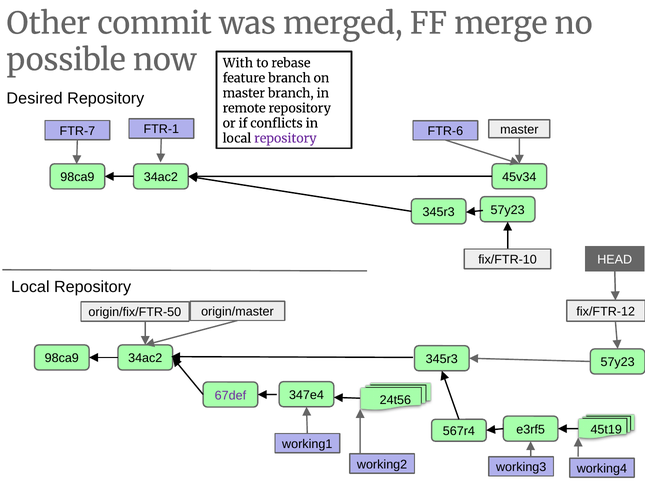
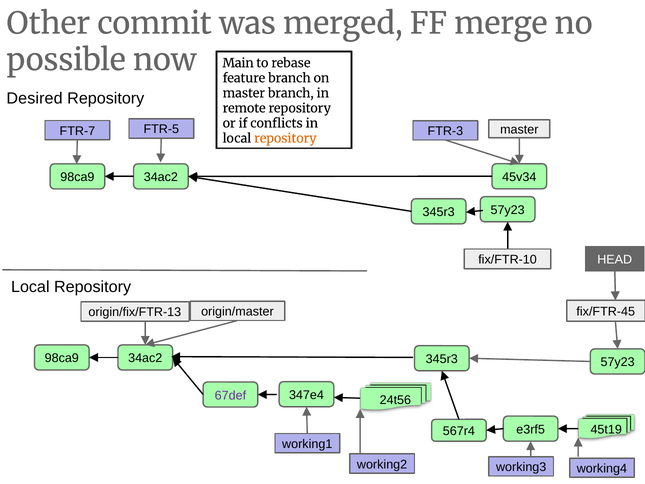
With: With -> Main (238, 63)
FTR-1: FTR-1 -> FTR-5 (161, 129)
FTR-6: FTR-6 -> FTR-3 (445, 131)
repository colour: purple -> orange (285, 138)
fix/FTR-12: fix/FTR-12 -> fix/FTR-45 (606, 311)
origin/fix/FTR-50: origin/fix/FTR-50 -> origin/fix/FTR-13 (135, 312)
